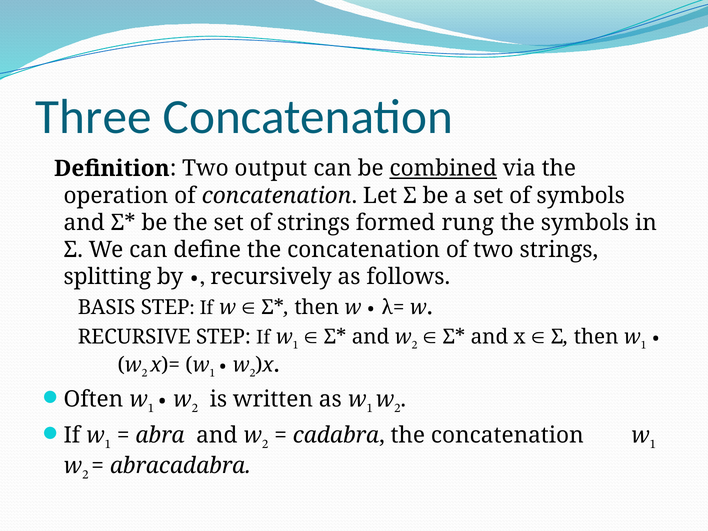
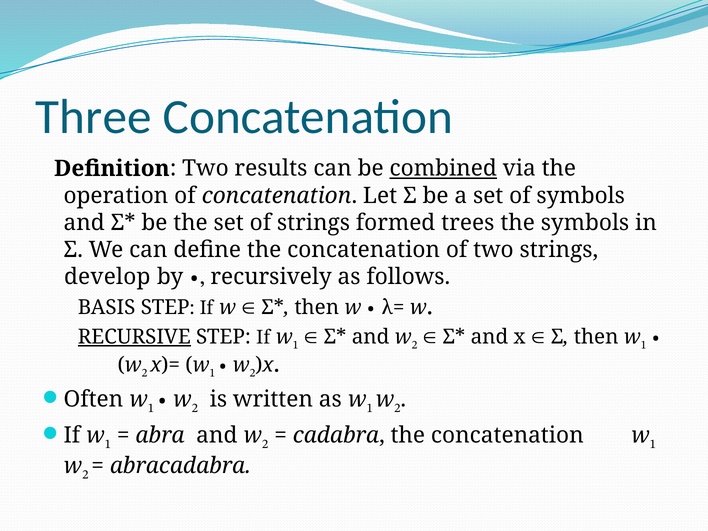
output: output -> results (271, 168)
rung: rung -> trees (468, 223)
splitting: splitting -> develop (107, 277)
RECURSIVE underline: none -> present (134, 337)
